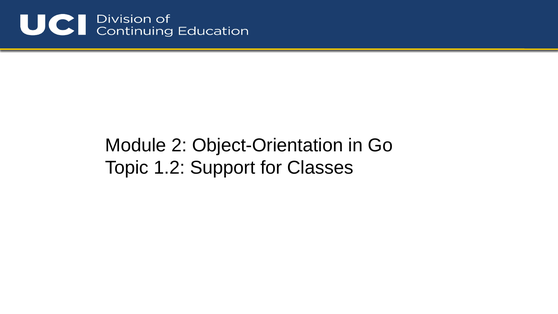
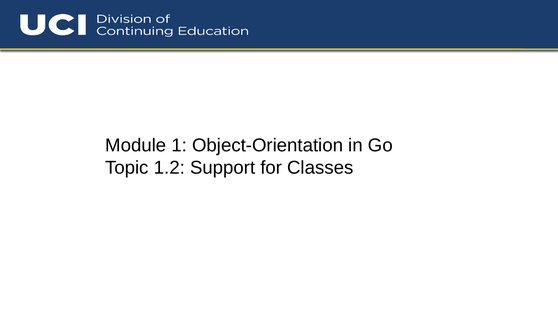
2: 2 -> 1 (179, 145)
